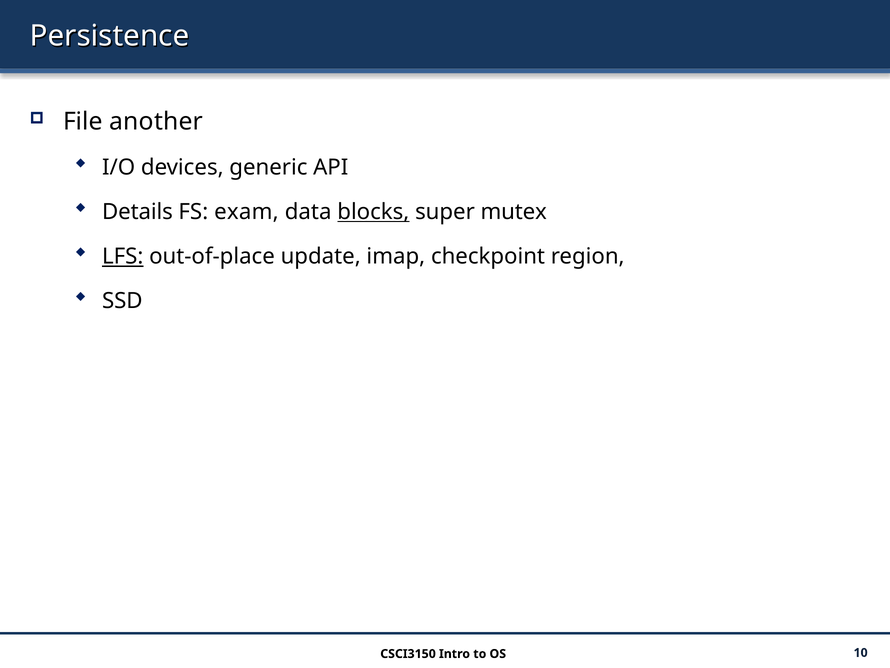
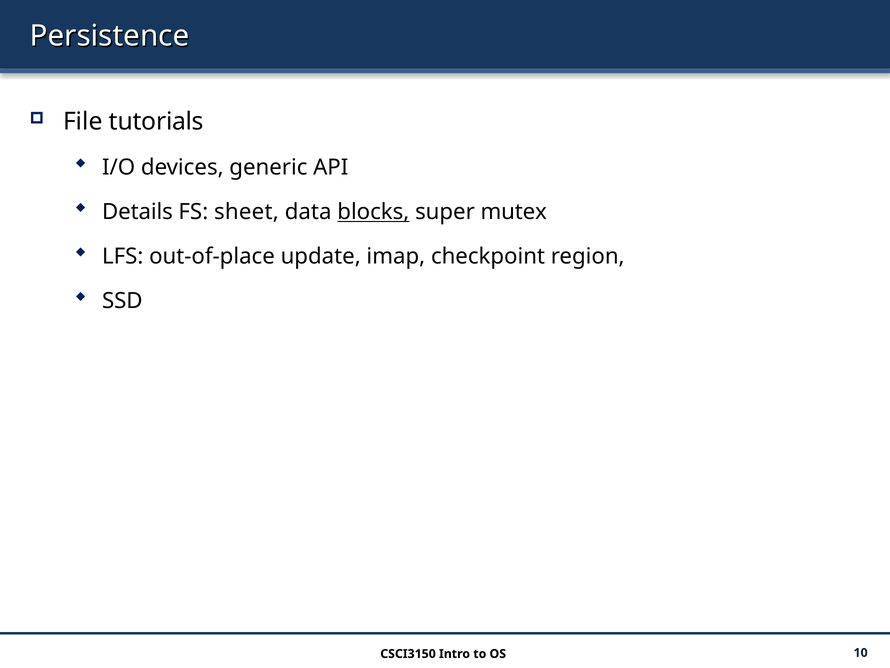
another: another -> tutorials (156, 122)
exam: exam -> sheet (246, 212)
LFS underline: present -> none (123, 256)
